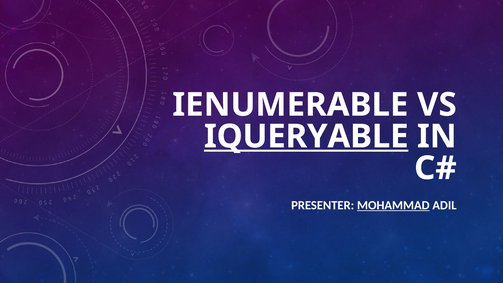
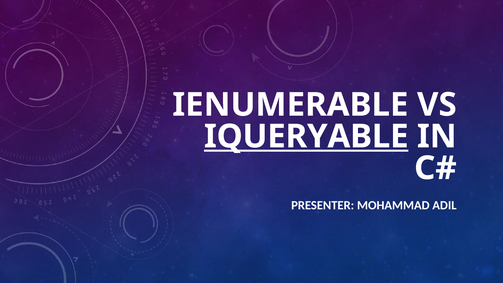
MOHAMMAD underline: present -> none (393, 205)
